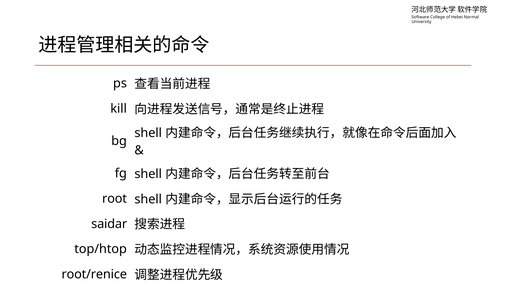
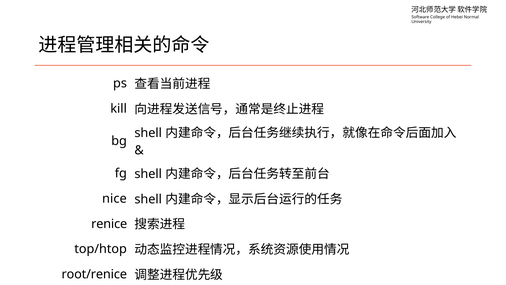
root: root -> nice (114, 198)
saidar: saidar -> renice (109, 224)
